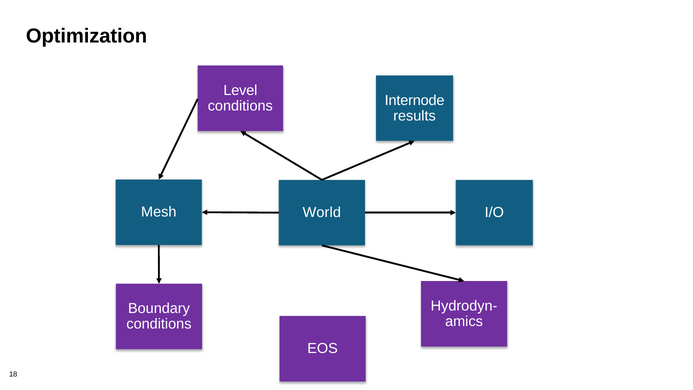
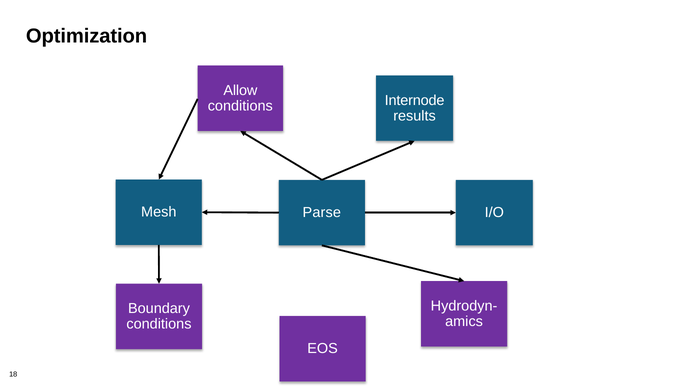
Level: Level -> Allow (240, 90)
World: World -> Parse (322, 212)
